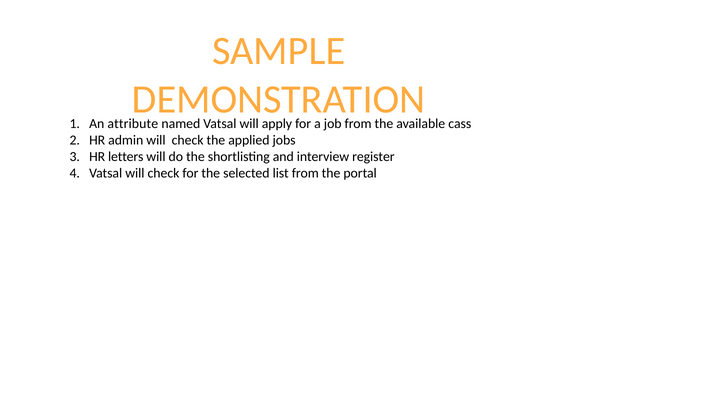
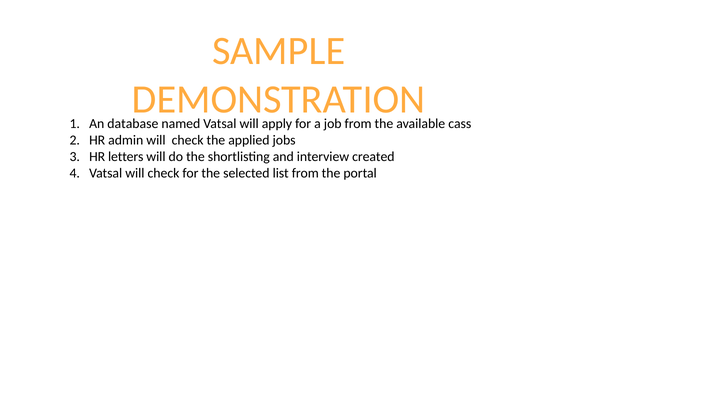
attribute: attribute -> database (133, 124)
register: register -> created (373, 157)
